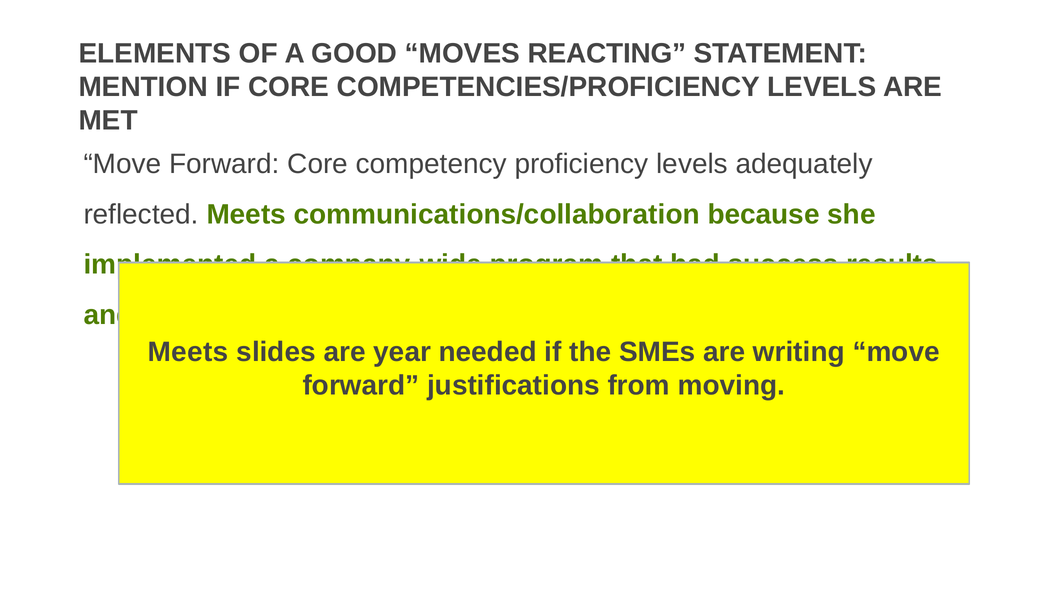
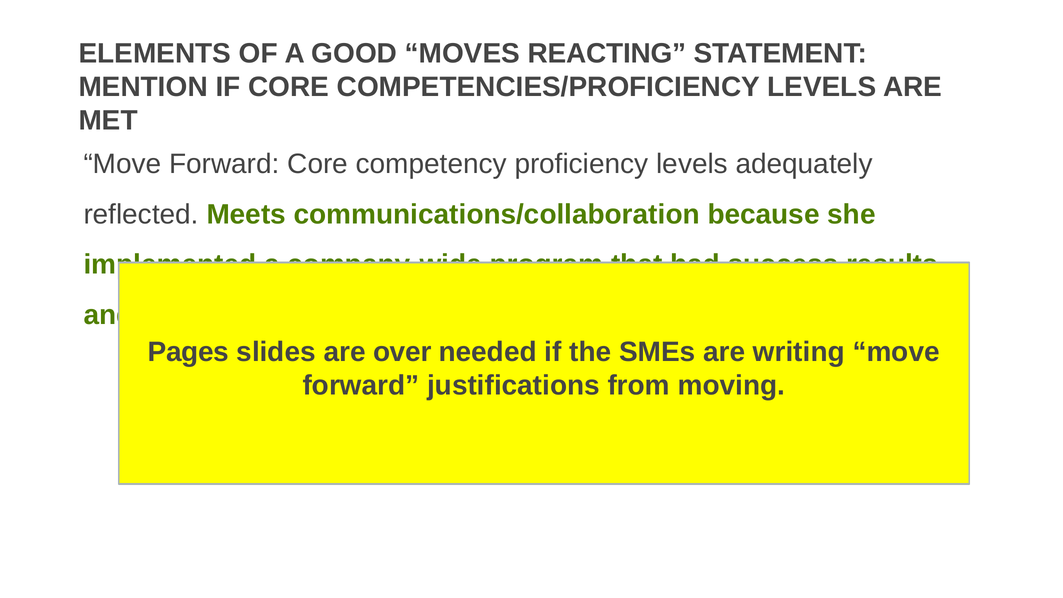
Meets: Meets -> Pages (188, 352)
year: year -> over (402, 352)
